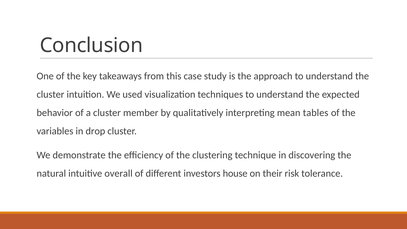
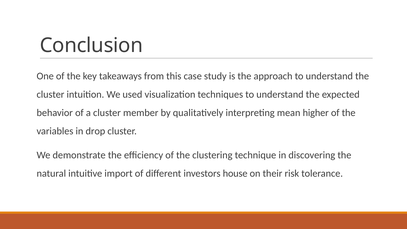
tables: tables -> higher (316, 113)
overall: overall -> import (119, 174)
